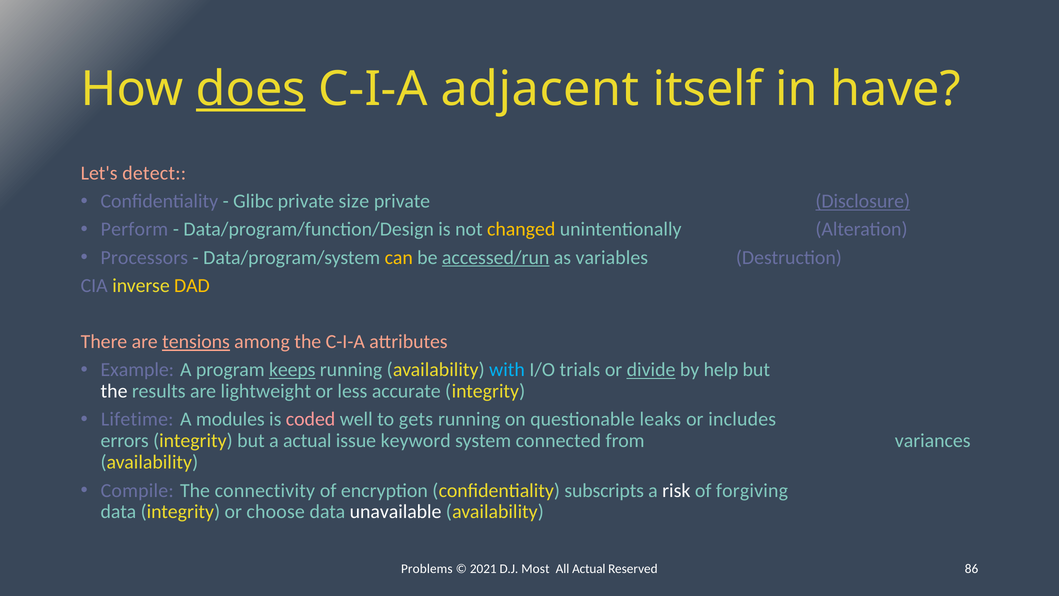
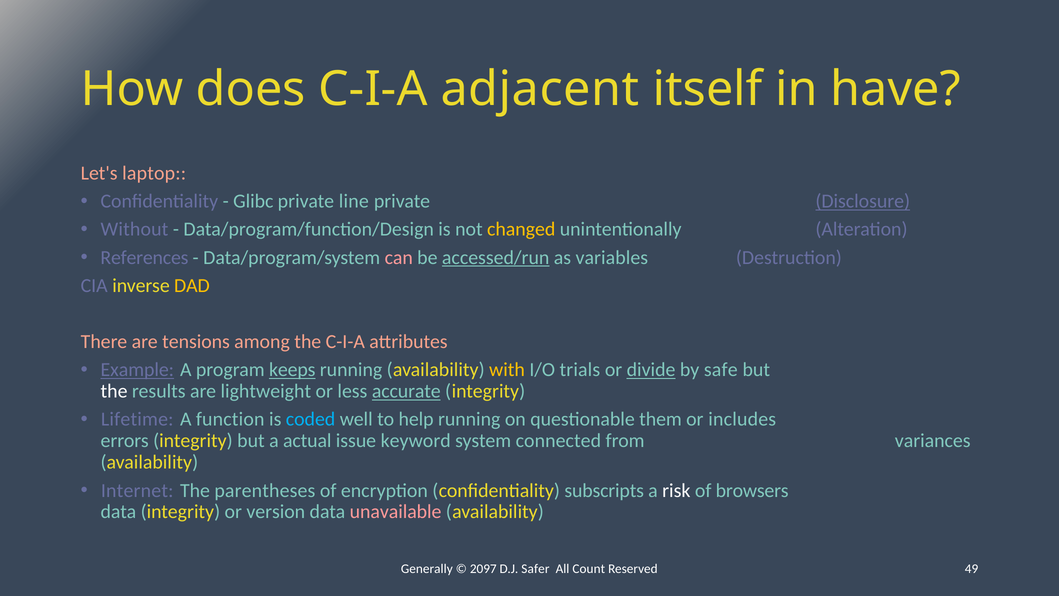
does underline: present -> none (251, 89)
detect: detect -> laptop (154, 173)
size: size -> line (354, 201)
Perform: Perform -> Without (134, 229)
Processors: Processors -> References (144, 257)
can colour: yellow -> pink (399, 257)
tensions underline: present -> none (196, 342)
Example underline: none -> present (137, 370)
with colour: light blue -> yellow (507, 370)
help: help -> safe (721, 370)
accurate underline: none -> present (406, 391)
modules: modules -> function (230, 419)
coded colour: pink -> light blue (311, 419)
gets: gets -> help (416, 419)
leaks: leaks -> them (660, 419)
Compile: Compile -> Internet (137, 490)
connectivity: connectivity -> parentheses (265, 490)
forgiving: forgiving -> browsers (752, 490)
choose: choose -> version (276, 512)
unavailable colour: white -> pink (396, 512)
Problems: Problems -> Generally (427, 569)
2021: 2021 -> 2097 (483, 569)
Most: Most -> Safer (535, 569)
All Actual: Actual -> Count (589, 569)
86: 86 -> 49 (972, 569)
